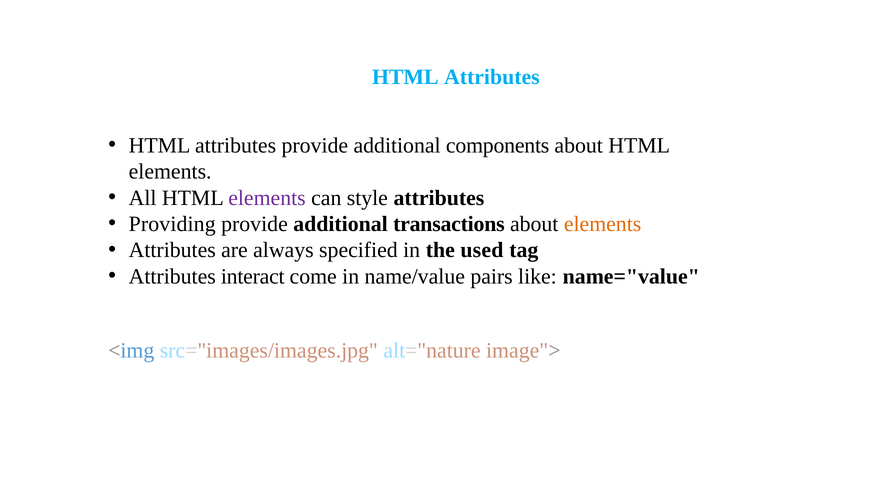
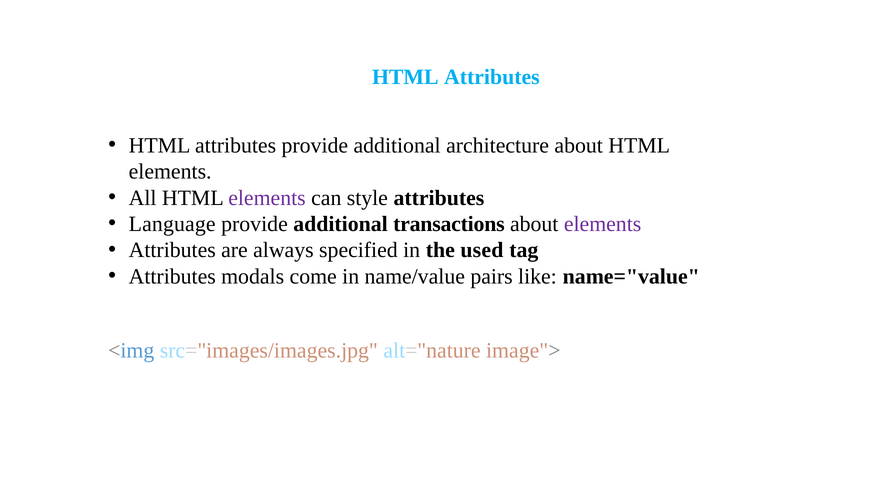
components: components -> architecture (498, 145)
Providing: Providing -> Language (172, 224)
elements colour: orange -> purple (603, 224)
interact: interact -> modals (253, 276)
